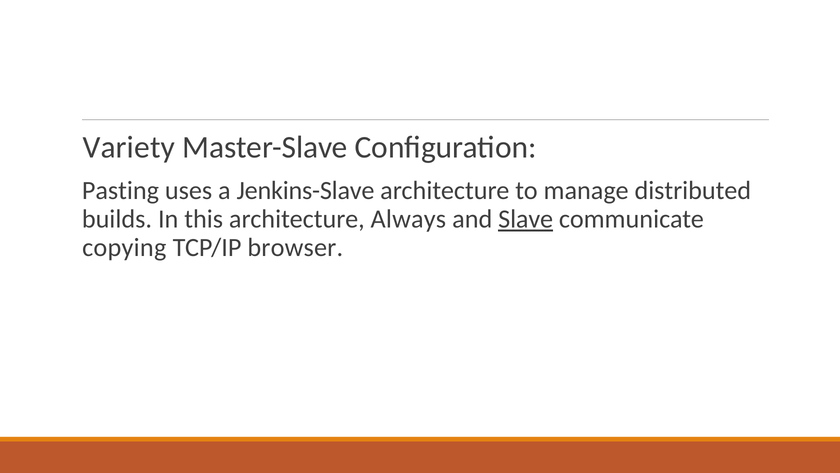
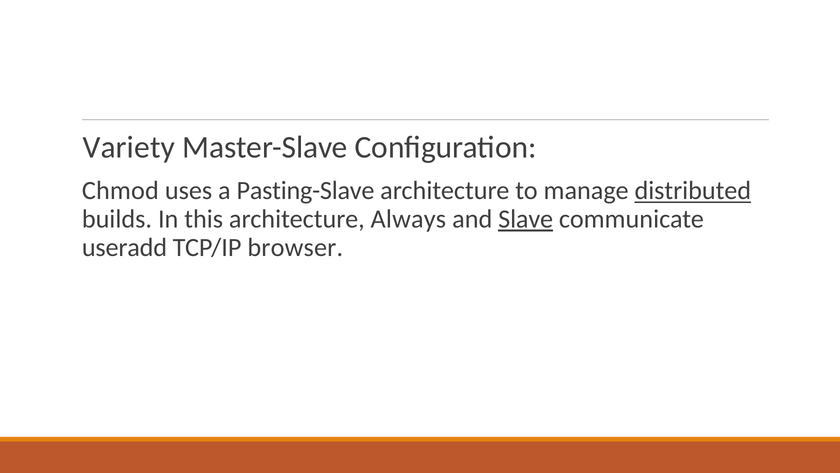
Pasting: Pasting -> Chmod (120, 191)
Jenkins-Slave: Jenkins-Slave -> Pasting-Slave (306, 191)
distributed underline: none -> present (693, 191)
copying: copying -> useradd (124, 247)
